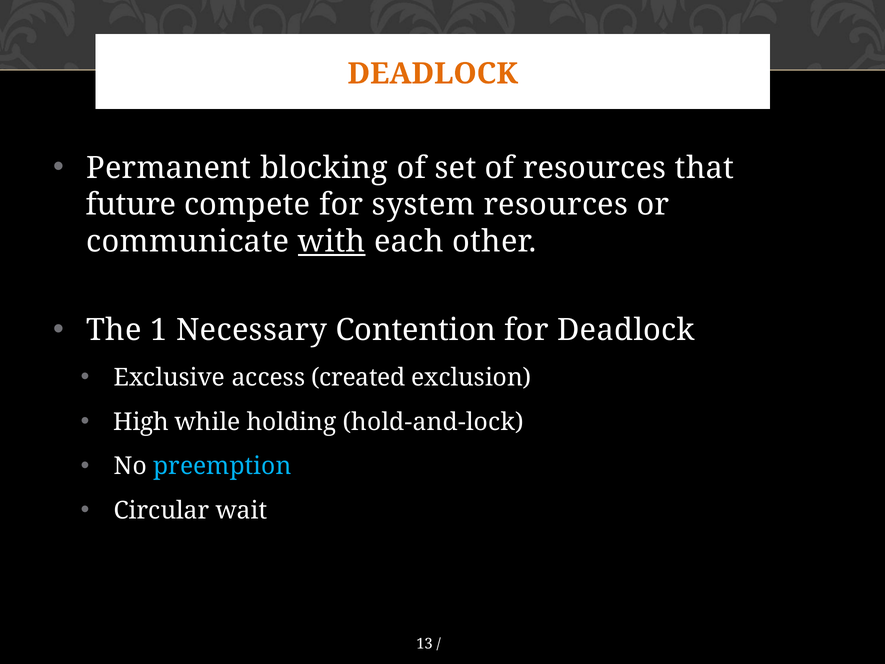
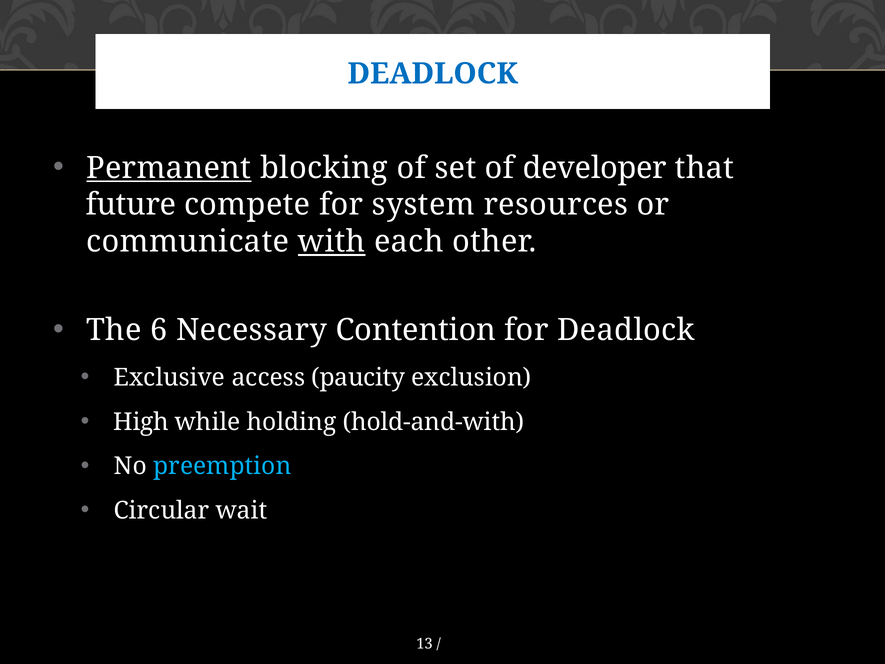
DEADLOCK colour: orange -> blue (433, 74)
Permanent underline: none -> present (169, 168)
of resources: resources -> developer (595, 168)
1: 1 -> 6 (159, 330)
created: created -> paucity (358, 378)
hold-and-lock: hold-and-lock -> hold-and-with (433, 422)
